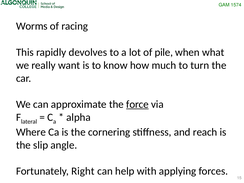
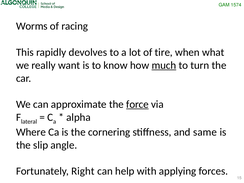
pile: pile -> tire (164, 52)
much underline: none -> present (164, 65)
reach: reach -> same (205, 132)
